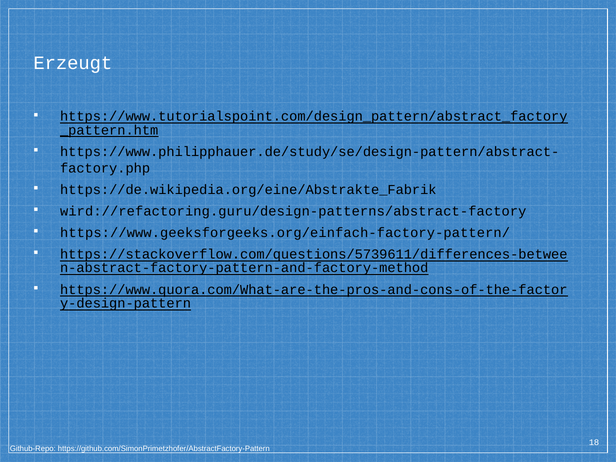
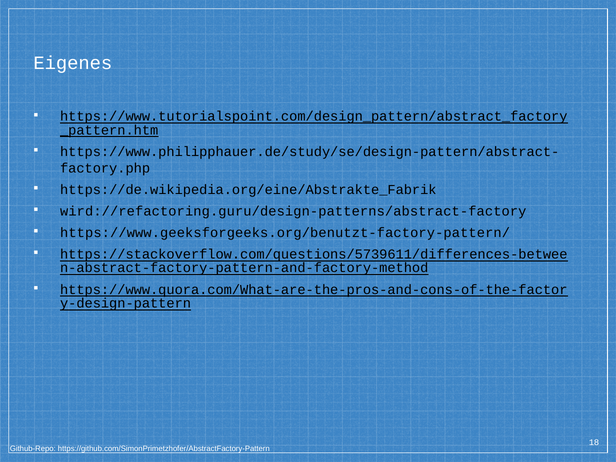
Erzeugt: Erzeugt -> Eigenes (73, 63)
https://www.geeksforgeeks.org/einfach-factory-pattern/: https://www.geeksforgeeks.org/einfach-factory-pattern/ -> https://www.geeksforgeeks.org/benutzt-factory-pattern/ (285, 233)
